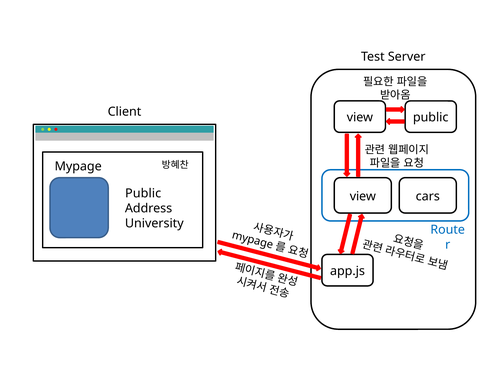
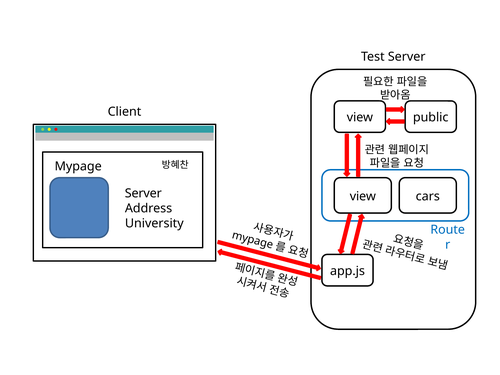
Public: Public -> Server (143, 193)
